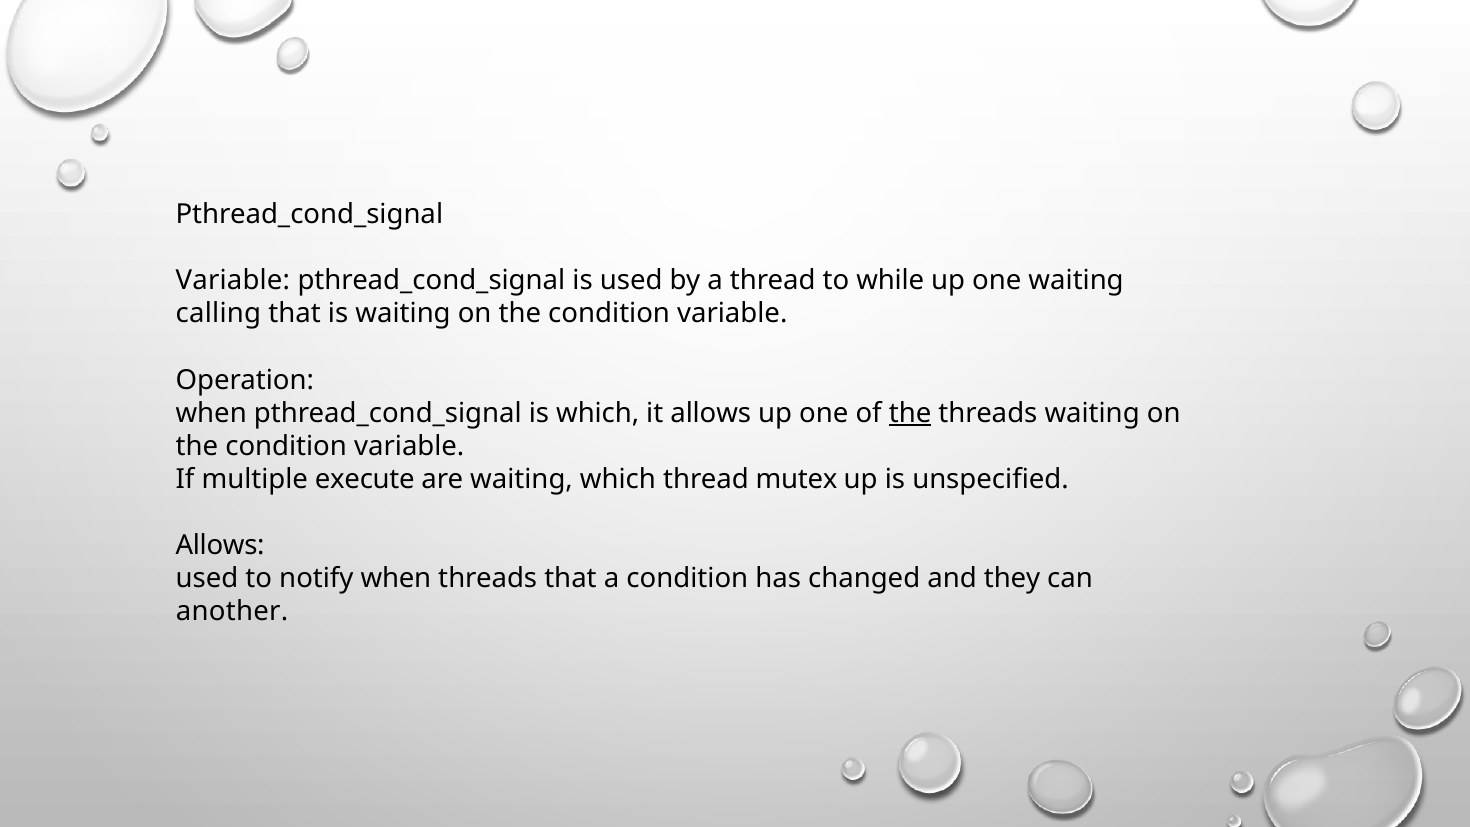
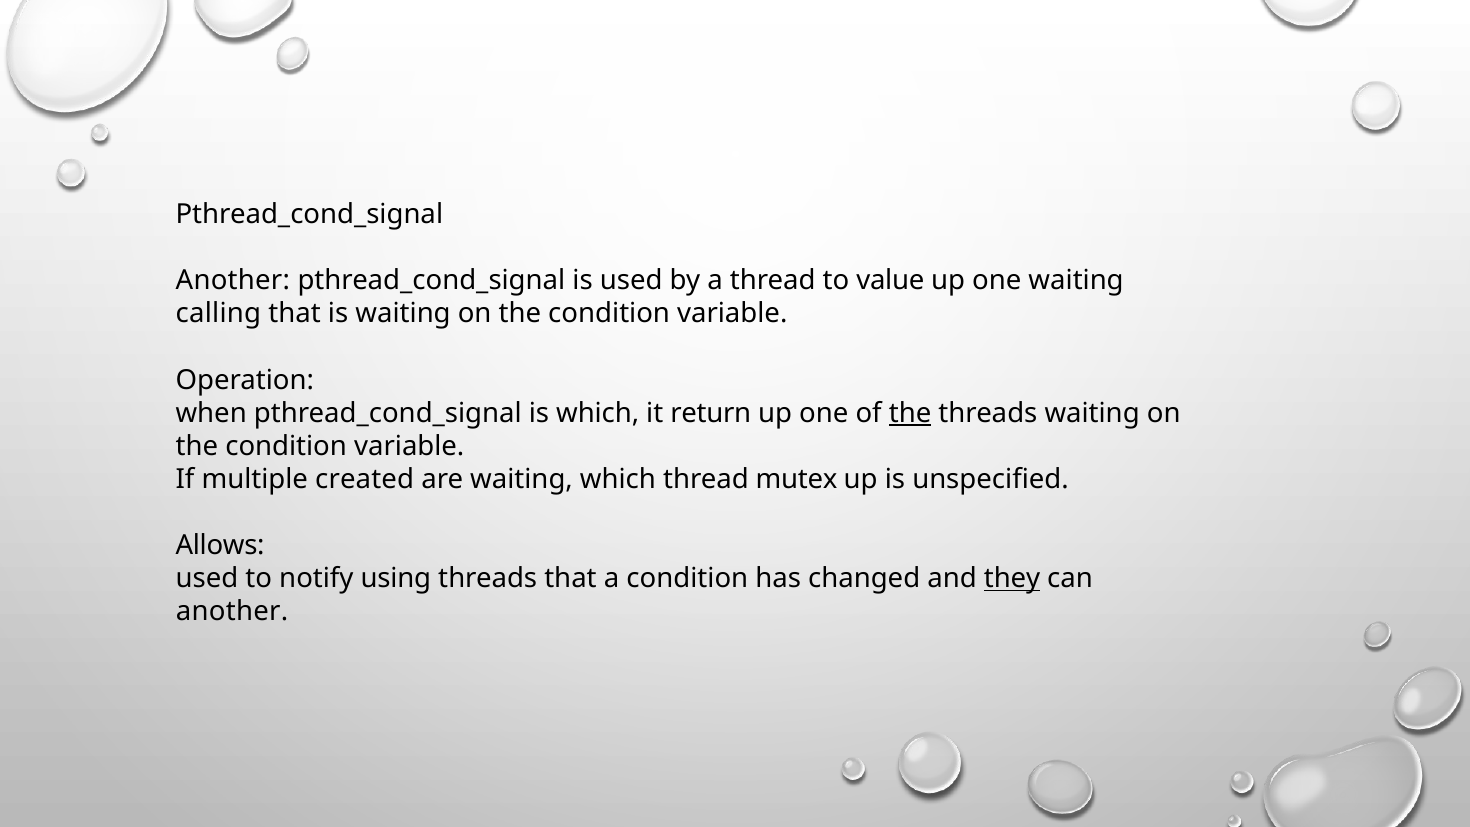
Variable: Variable -> Another (233, 281)
while: while -> value (890, 281)
it allows: allows -> return (711, 413)
execute: execute -> created (365, 479)
notify when: when -> using (396, 578)
they underline: none -> present (1012, 578)
